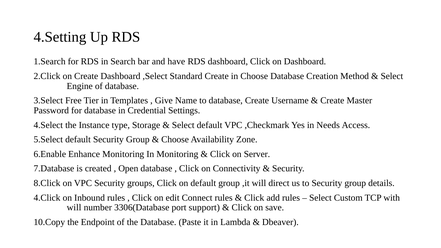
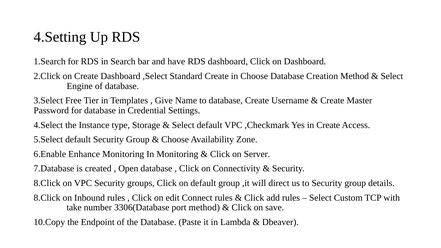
in Needs: Needs -> Create (328, 125)
4.Click: 4.Click -> 8.Click (47, 198)
will: will -> take (74, 208)
port support: support -> method (204, 208)
